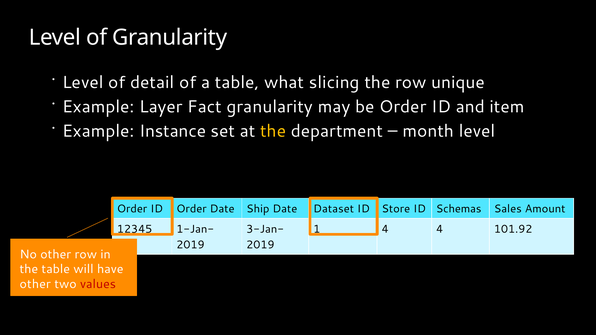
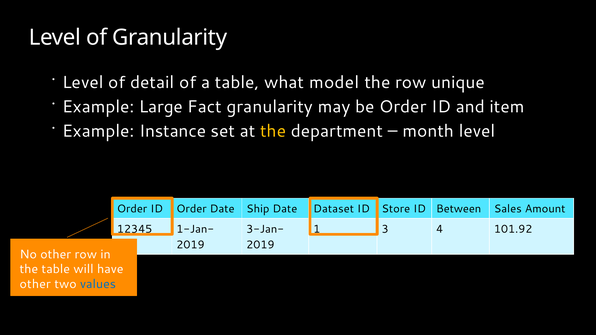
slicing: slicing -> model (334, 82)
Layer: Layer -> Large (161, 107)
Schemas: Schemas -> Between (459, 209)
4: 4 -> 3 (385, 229)
values colour: red -> blue (98, 284)
